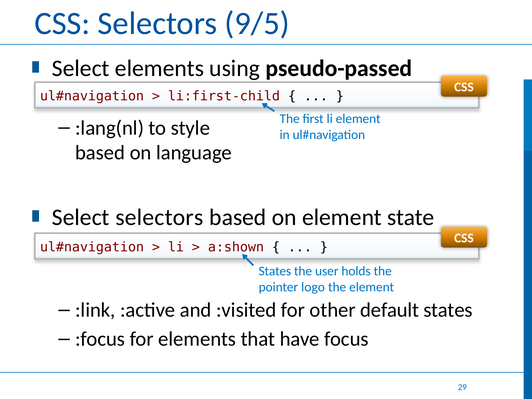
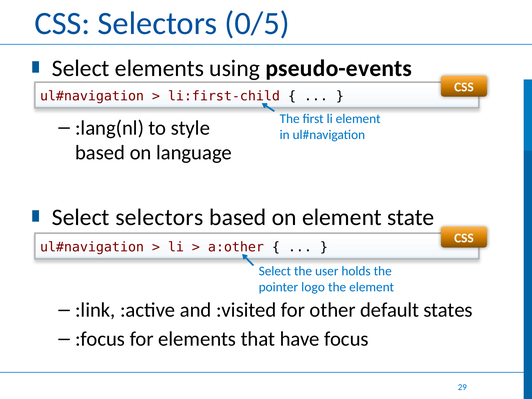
9/5: 9/5 -> 0/5 (257, 23)
pseudo-passed: pseudo-passed -> pseudo-events (339, 68)
a:shown: a:shown -> a:other (236, 247)
States: States -> Select (275, 271)
